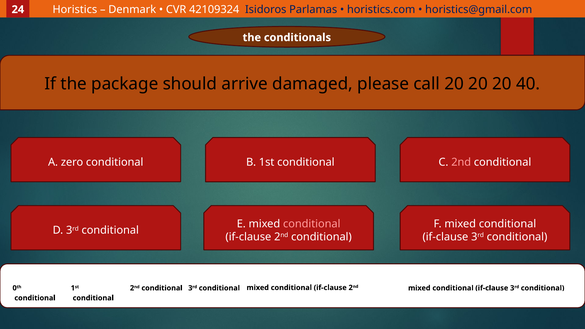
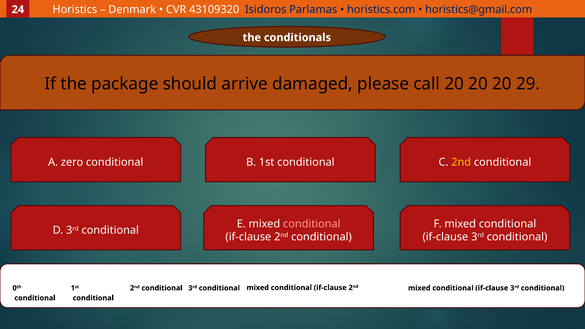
42109324: 42109324 -> 43109320 (214, 9)
40: 40 -> 29 (528, 84)
2nd colour: pink -> yellow (461, 162)
